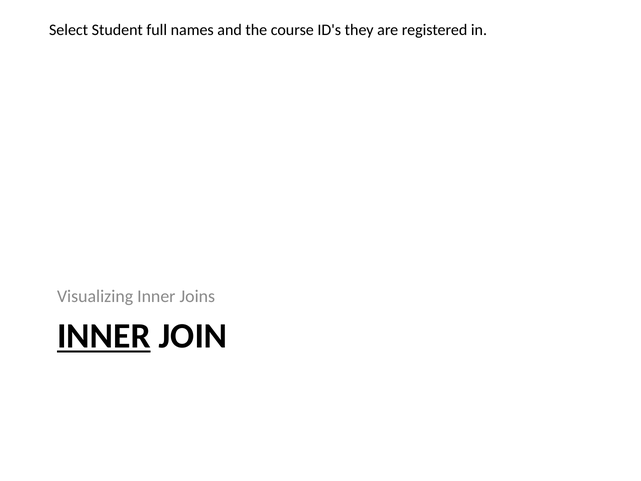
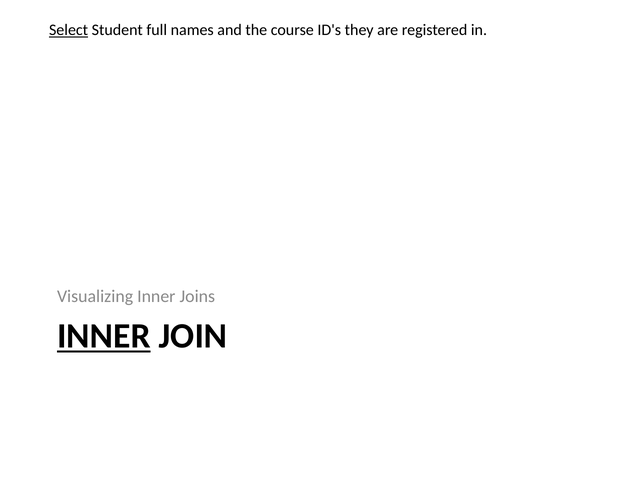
Select underline: none -> present (69, 30)
